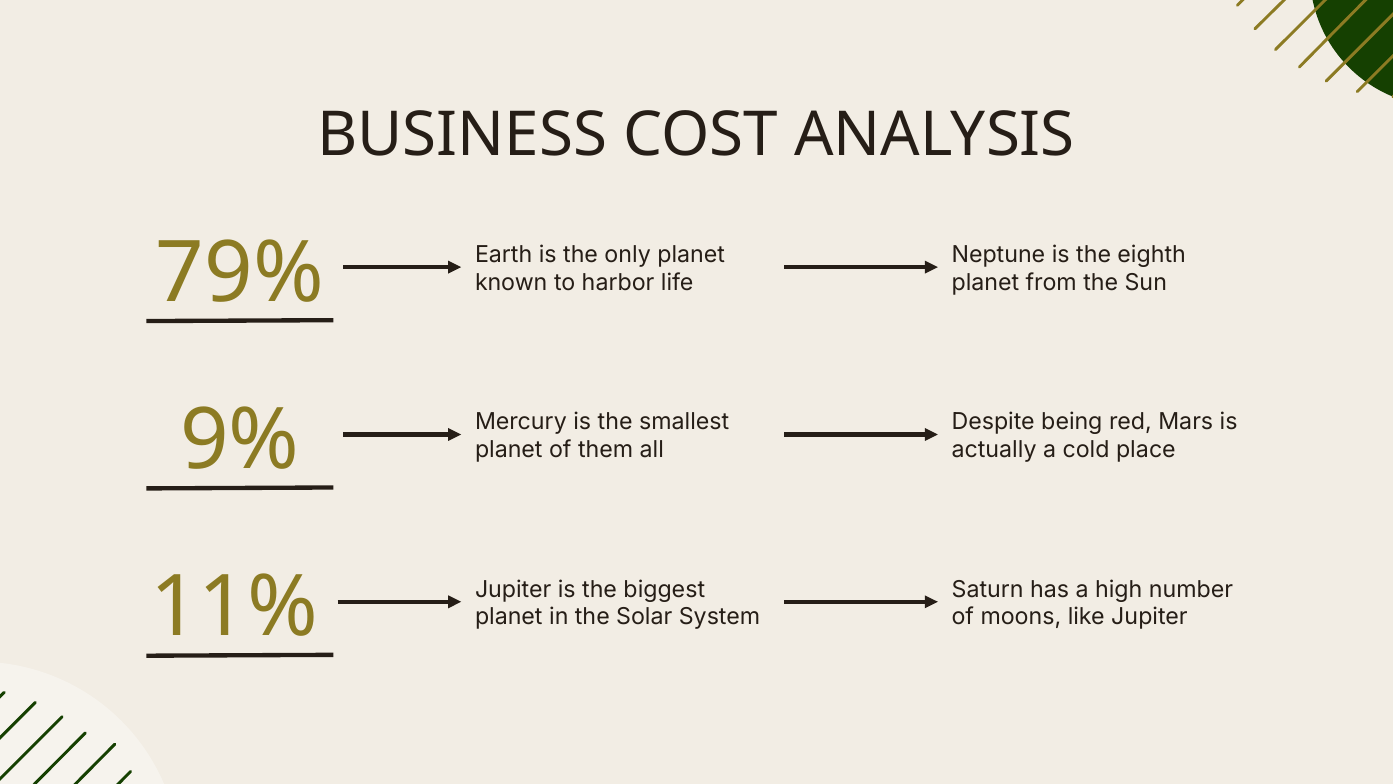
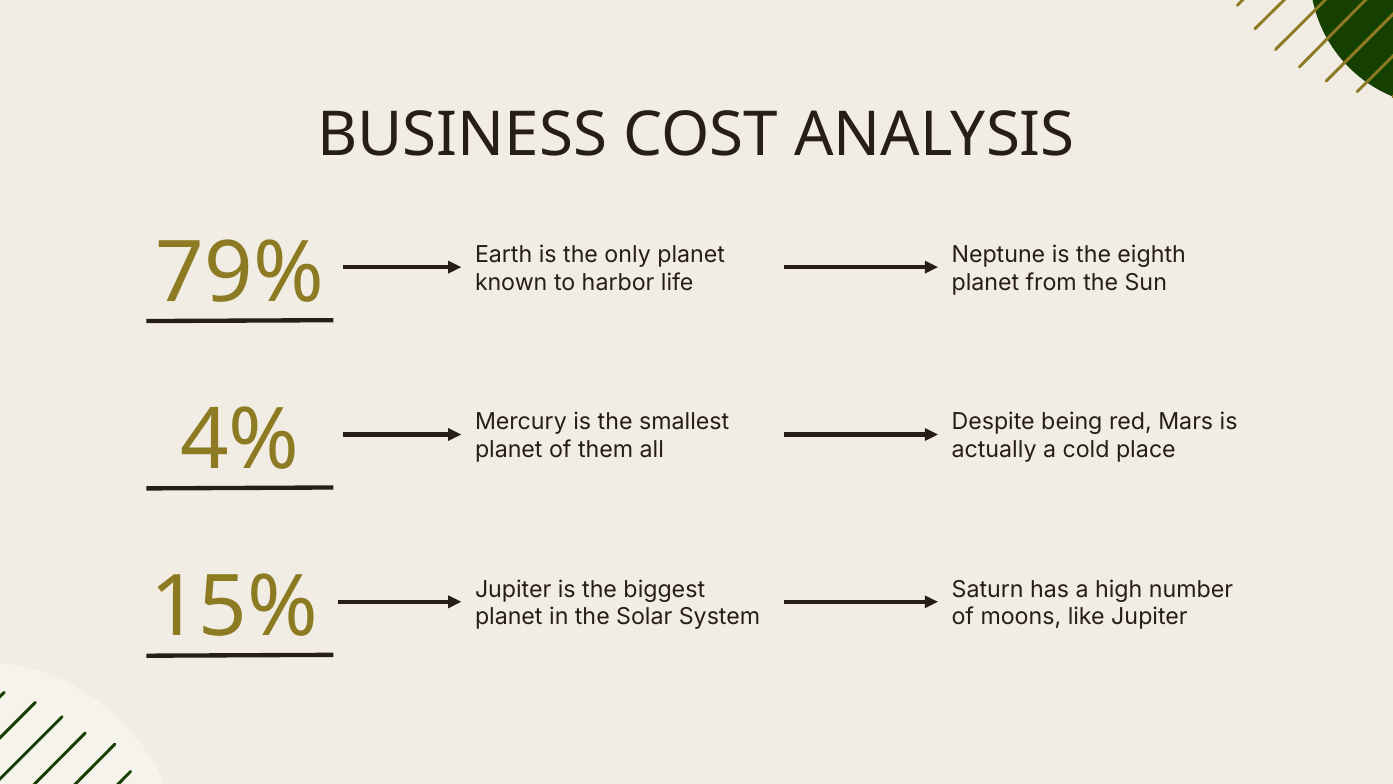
9%: 9% -> 4% (240, 440)
11%: 11% -> 15% (234, 607)
